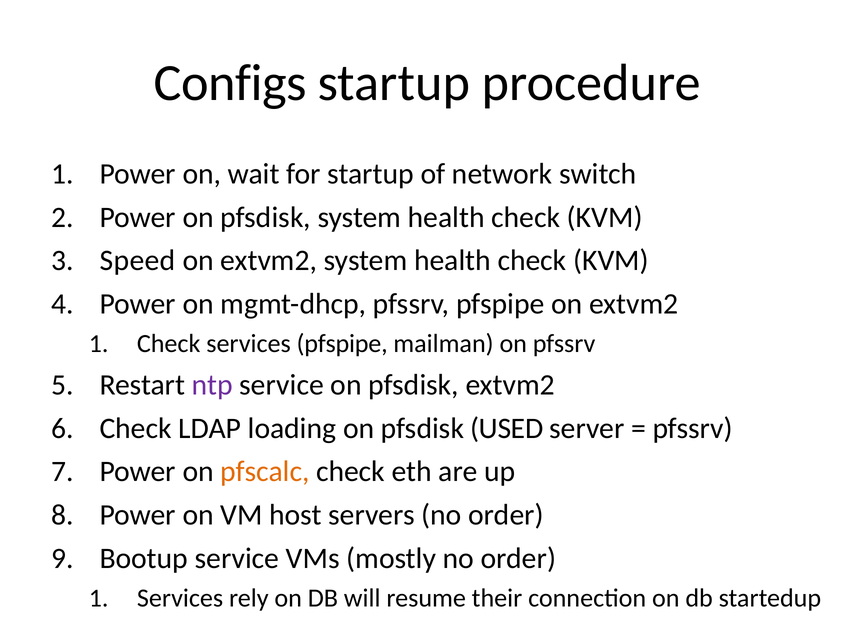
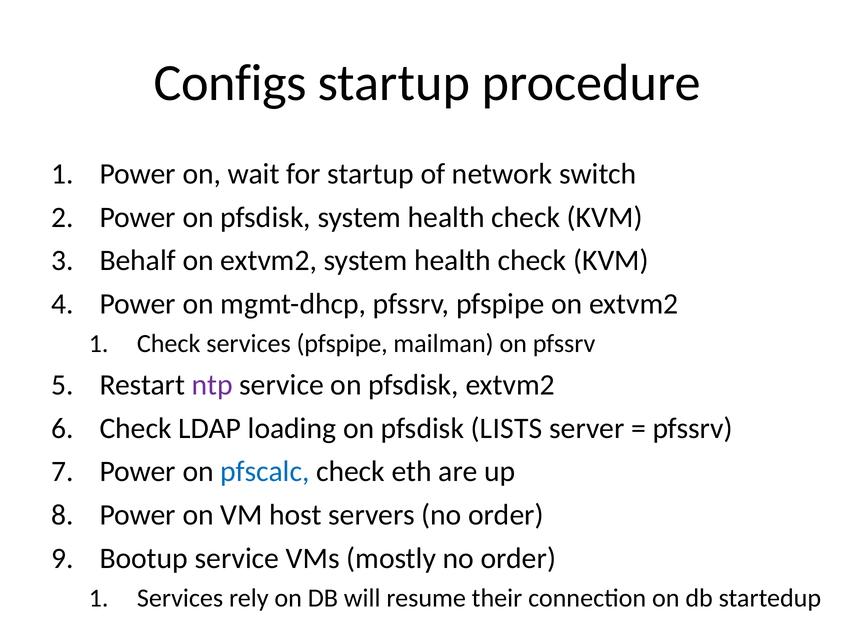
Speed: Speed -> Behalf (138, 261)
USED: USED -> LISTS (507, 428)
pfscalc colour: orange -> blue (265, 472)
